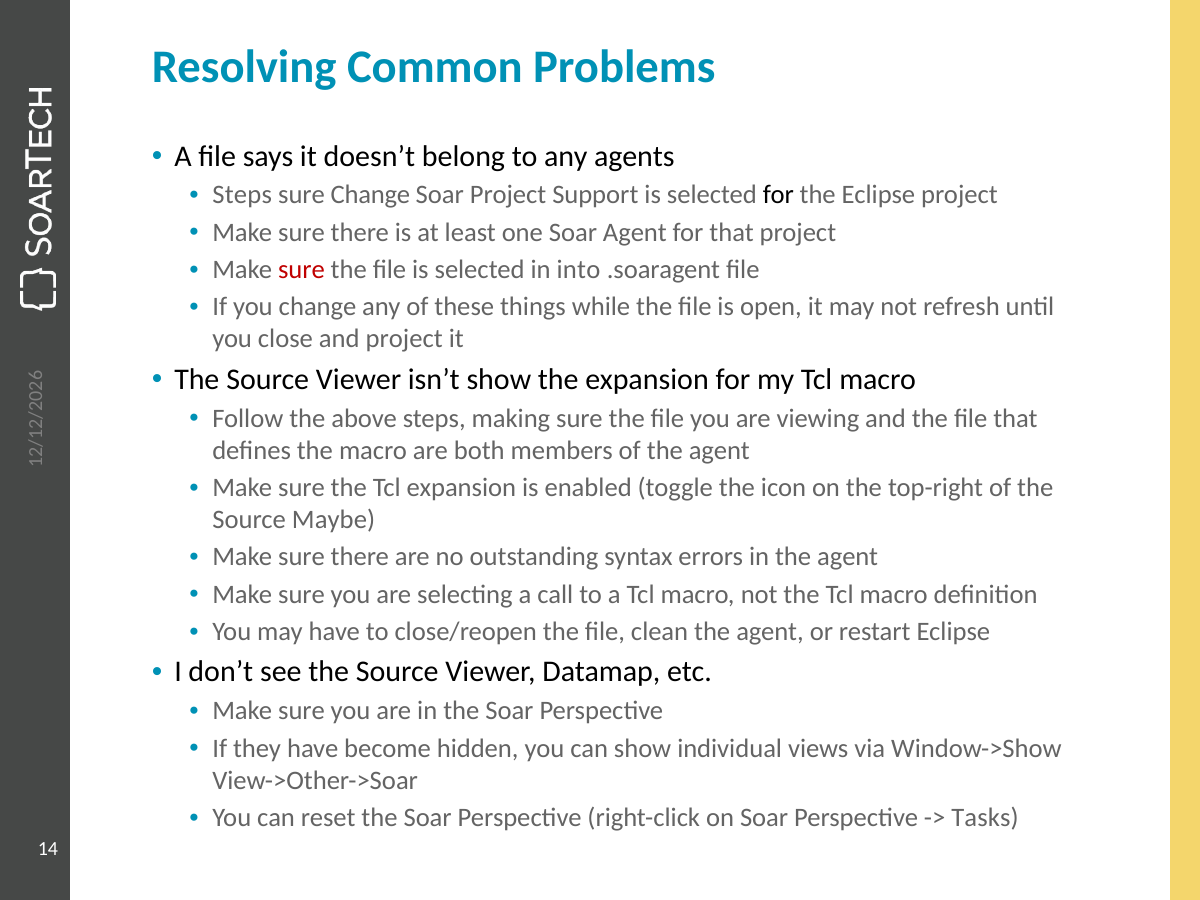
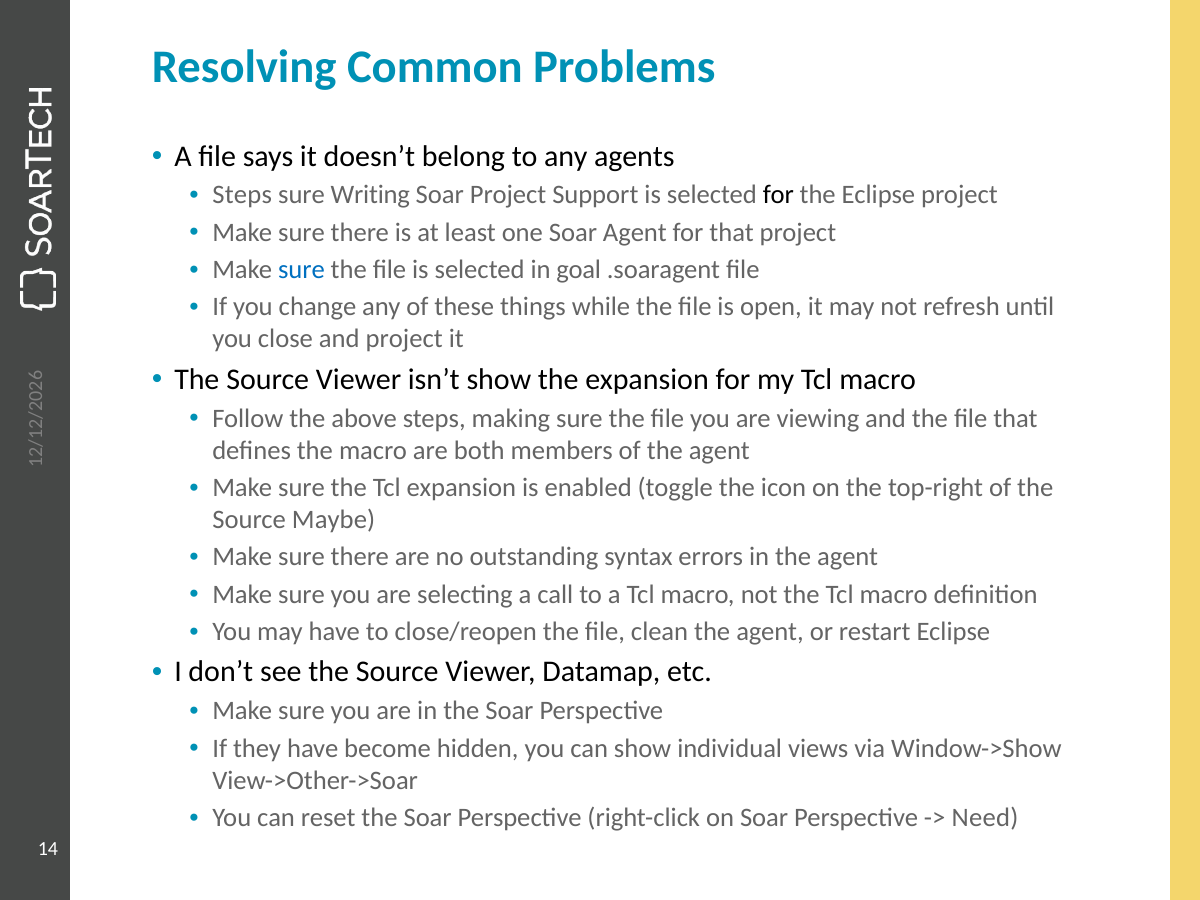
sure Change: Change -> Writing (370, 195)
sure colour: red -> blue (301, 270)
into: into -> goal (579, 270)
Tasks: Tasks -> Need (985, 818)
